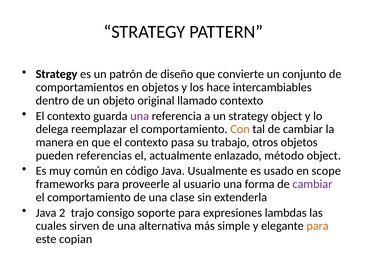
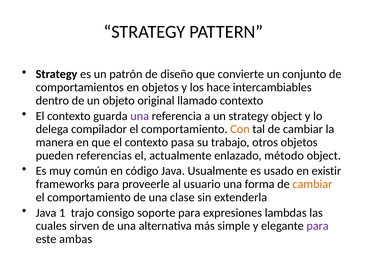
reemplazar: reemplazar -> compilador (99, 129)
scope: scope -> existir (326, 171)
cambiar colour: purple -> orange (312, 184)
2: 2 -> 1 (62, 212)
para colour: orange -> purple (318, 226)
copian: copian -> ambas (76, 239)
